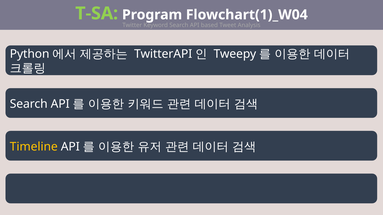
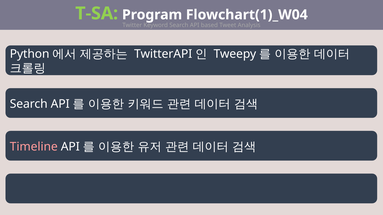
Timeline colour: yellow -> pink (34, 147)
